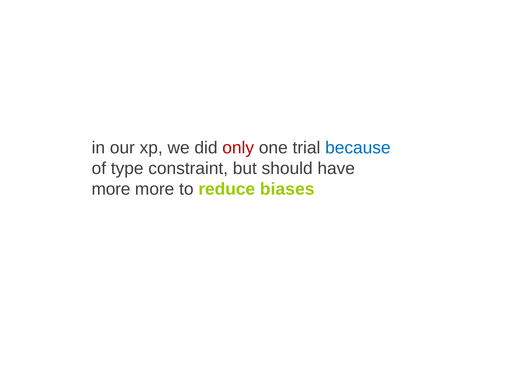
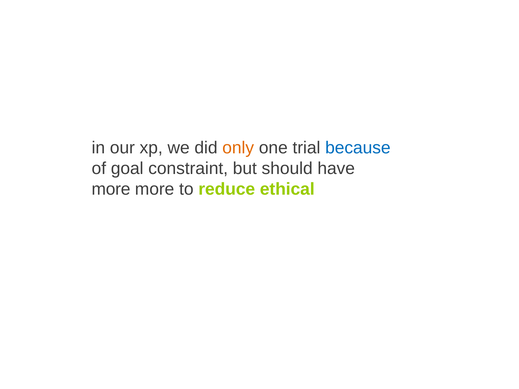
only colour: red -> orange (238, 148)
type: type -> goal (127, 169)
biases: biases -> ethical (287, 189)
